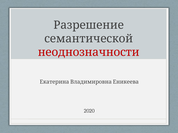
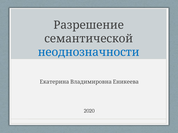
неоднозначности colour: red -> blue (89, 52)
